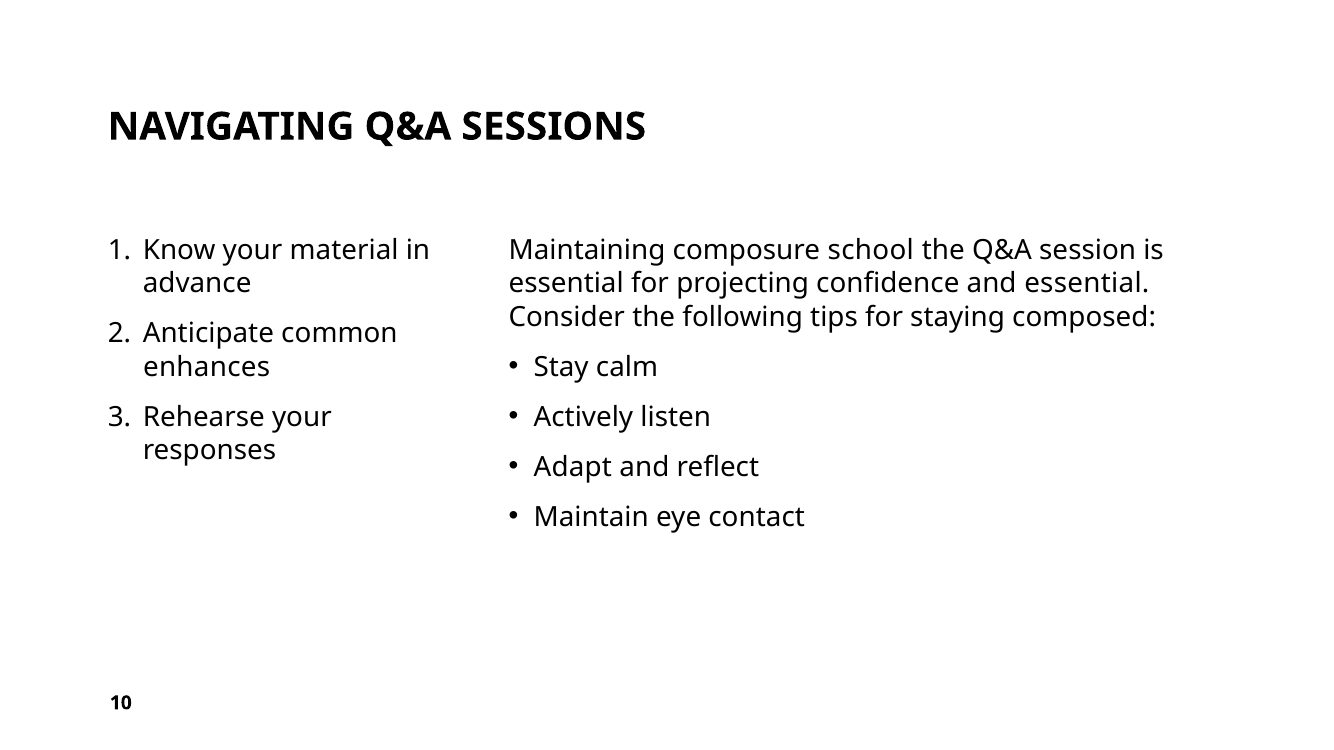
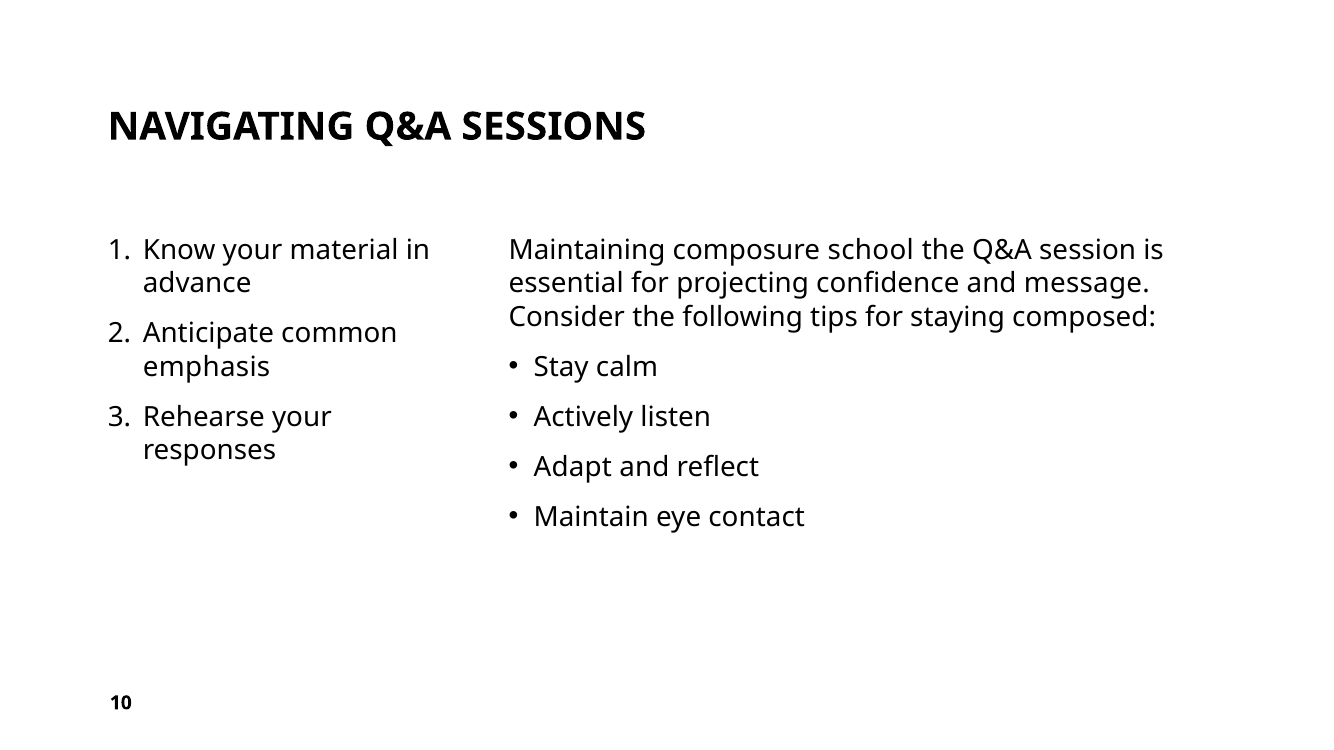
and essential: essential -> message (1087, 284)
enhances: enhances -> emphasis (207, 367)
